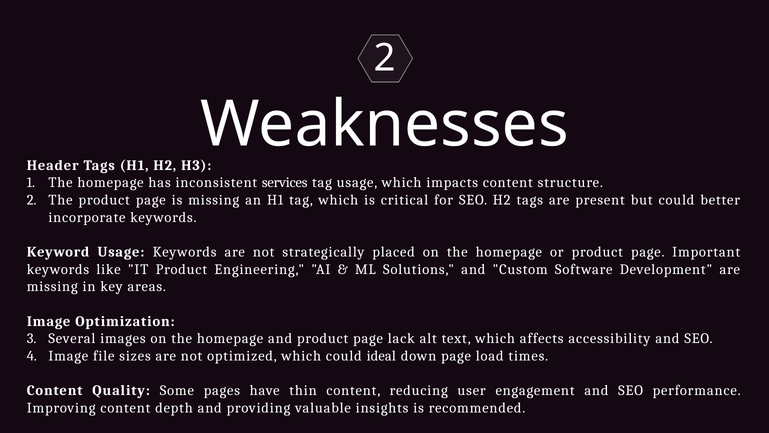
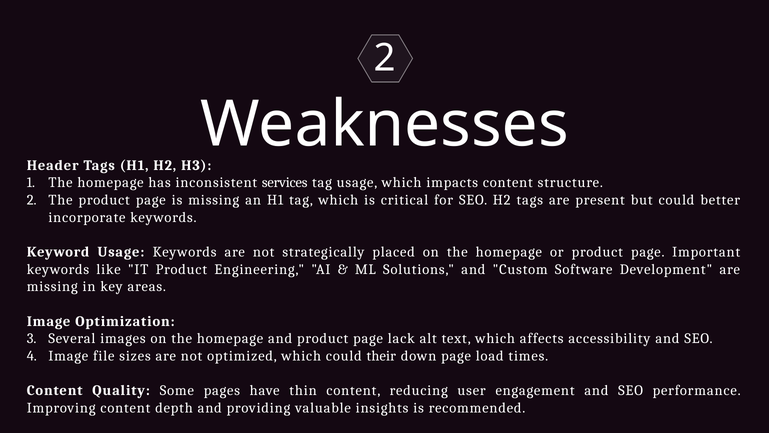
ideal: ideal -> their (381, 356)
